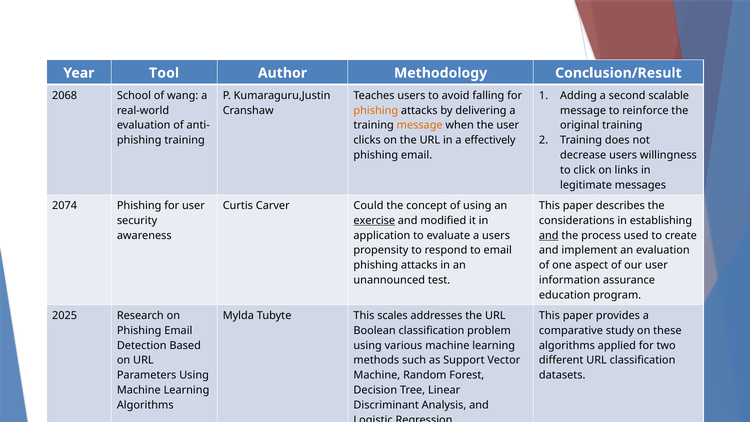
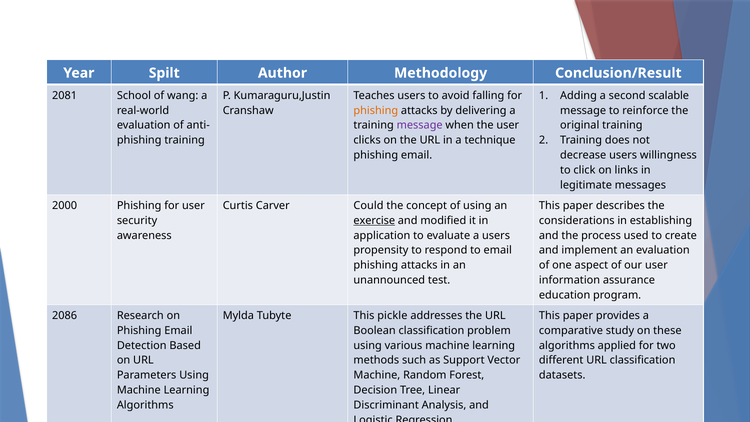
Tool: Tool -> Spilt (164, 73)
2068: 2068 -> 2081 (65, 96)
message colour: orange -> purple (420, 125)
effectively: effectively -> technique (490, 140)
2074: 2074 -> 2000 (65, 206)
and underline: present -> none (549, 235)
2025: 2025 -> 2086 (65, 315)
scales: scales -> pickle (392, 315)
